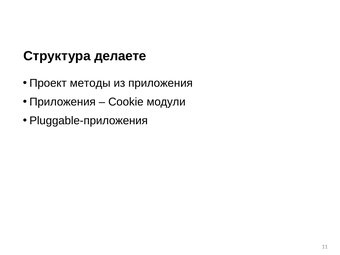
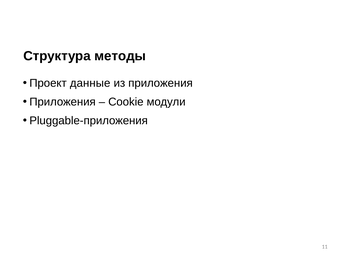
делаете: делаете -> методы (120, 56)
методы: методы -> данные (90, 83)
